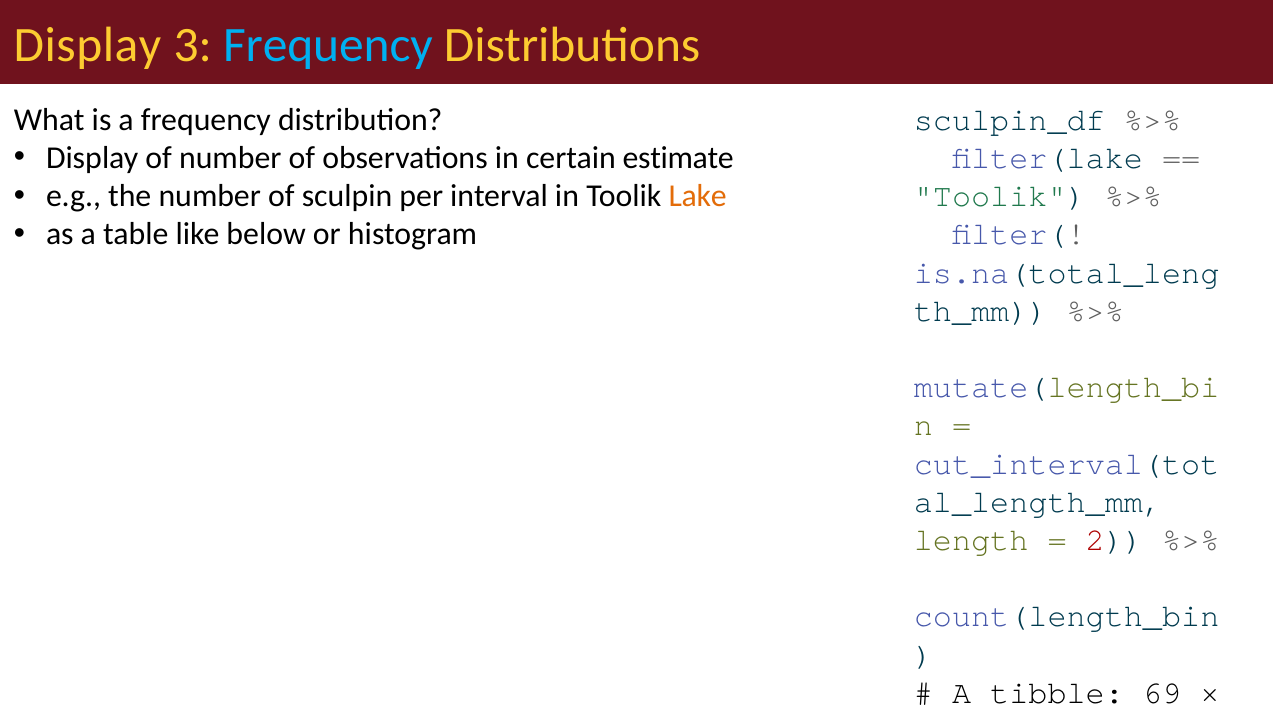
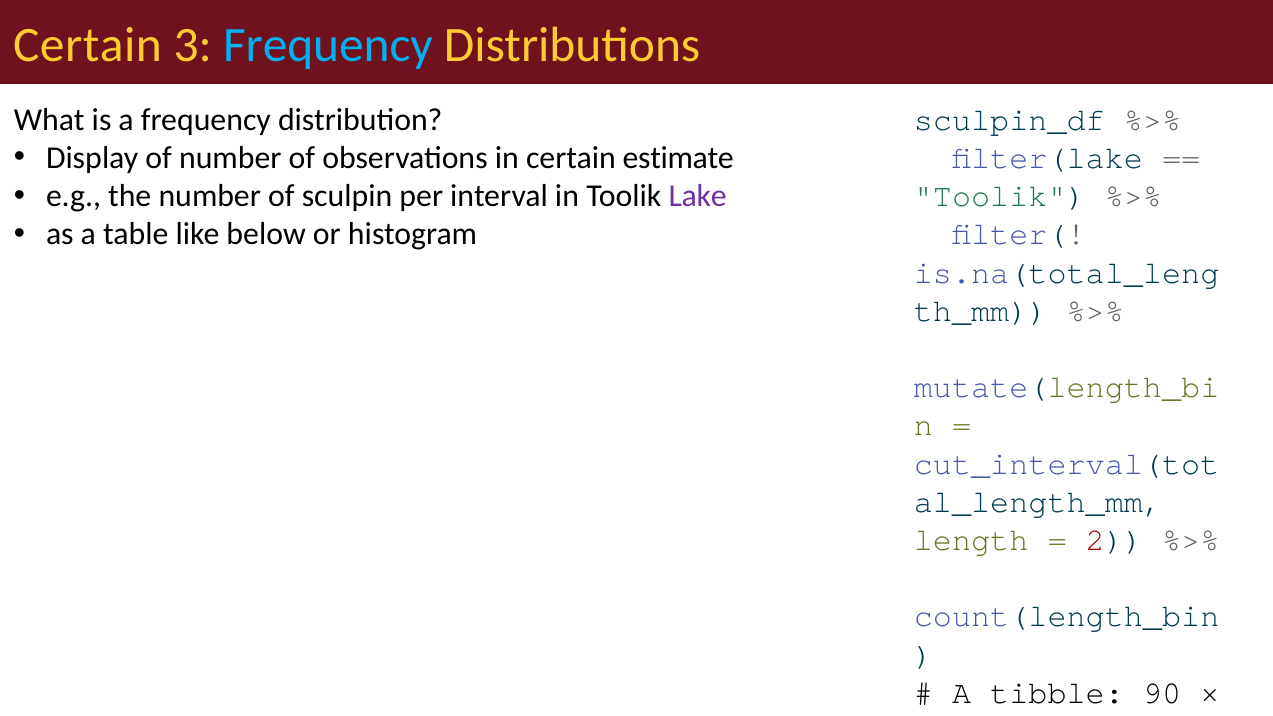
Display: Display -> Certain (87, 45)
Lake colour: orange -> purple (698, 196)
69: 69 -> 90 (1162, 693)
